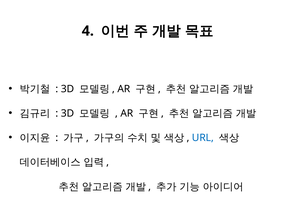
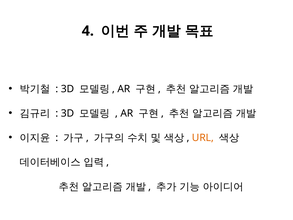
URL colour: blue -> orange (203, 138)
